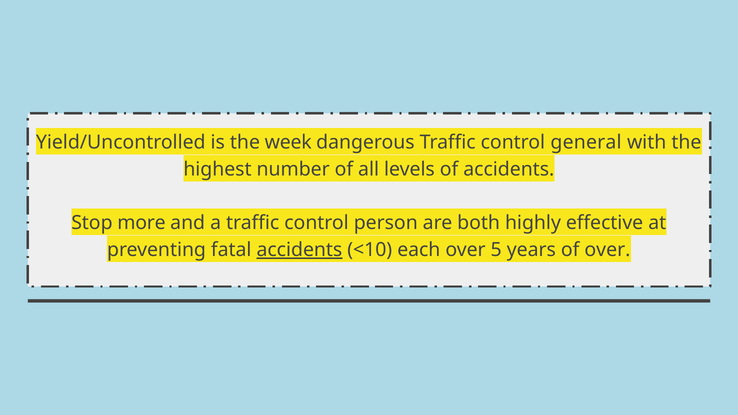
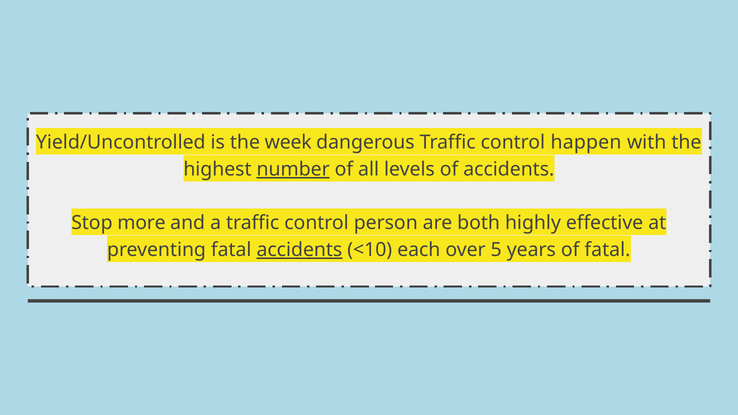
general: general -> happen (586, 143)
number underline: none -> present (293, 169)
of over: over -> fatal (607, 250)
